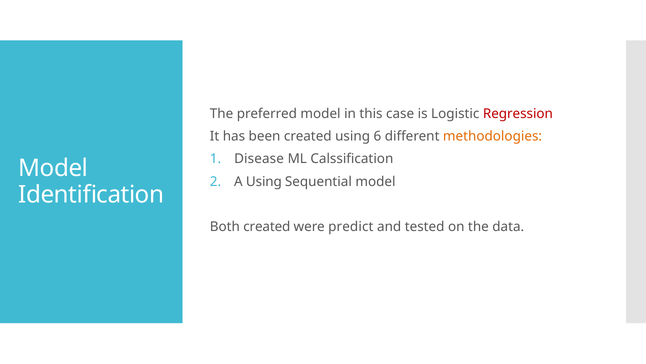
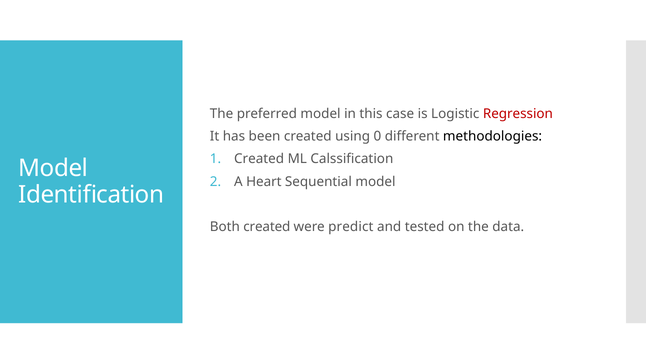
6: 6 -> 0 (377, 136)
methodologies colour: orange -> black (493, 136)
Disease: Disease -> Created (259, 159)
A Using: Using -> Heart (264, 181)
